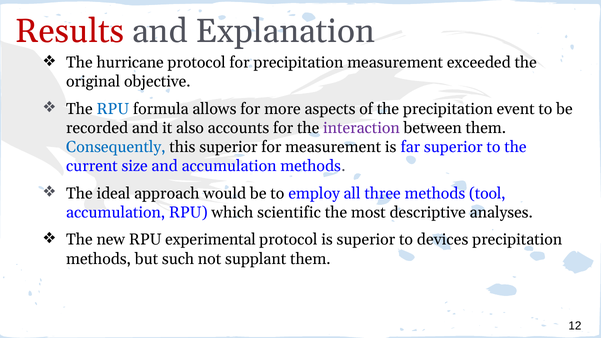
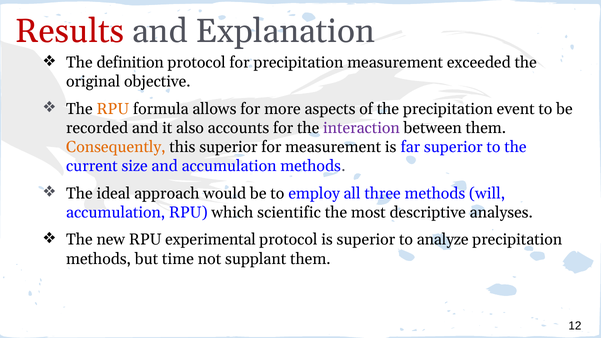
hurricane: hurricane -> definition (130, 63)
RPU colour: blue -> orange (113, 109)
Consequently colour: blue -> orange (116, 147)
tool: tool -> will (487, 193)
devices: devices -> analyze (443, 240)
such: such -> time (178, 259)
